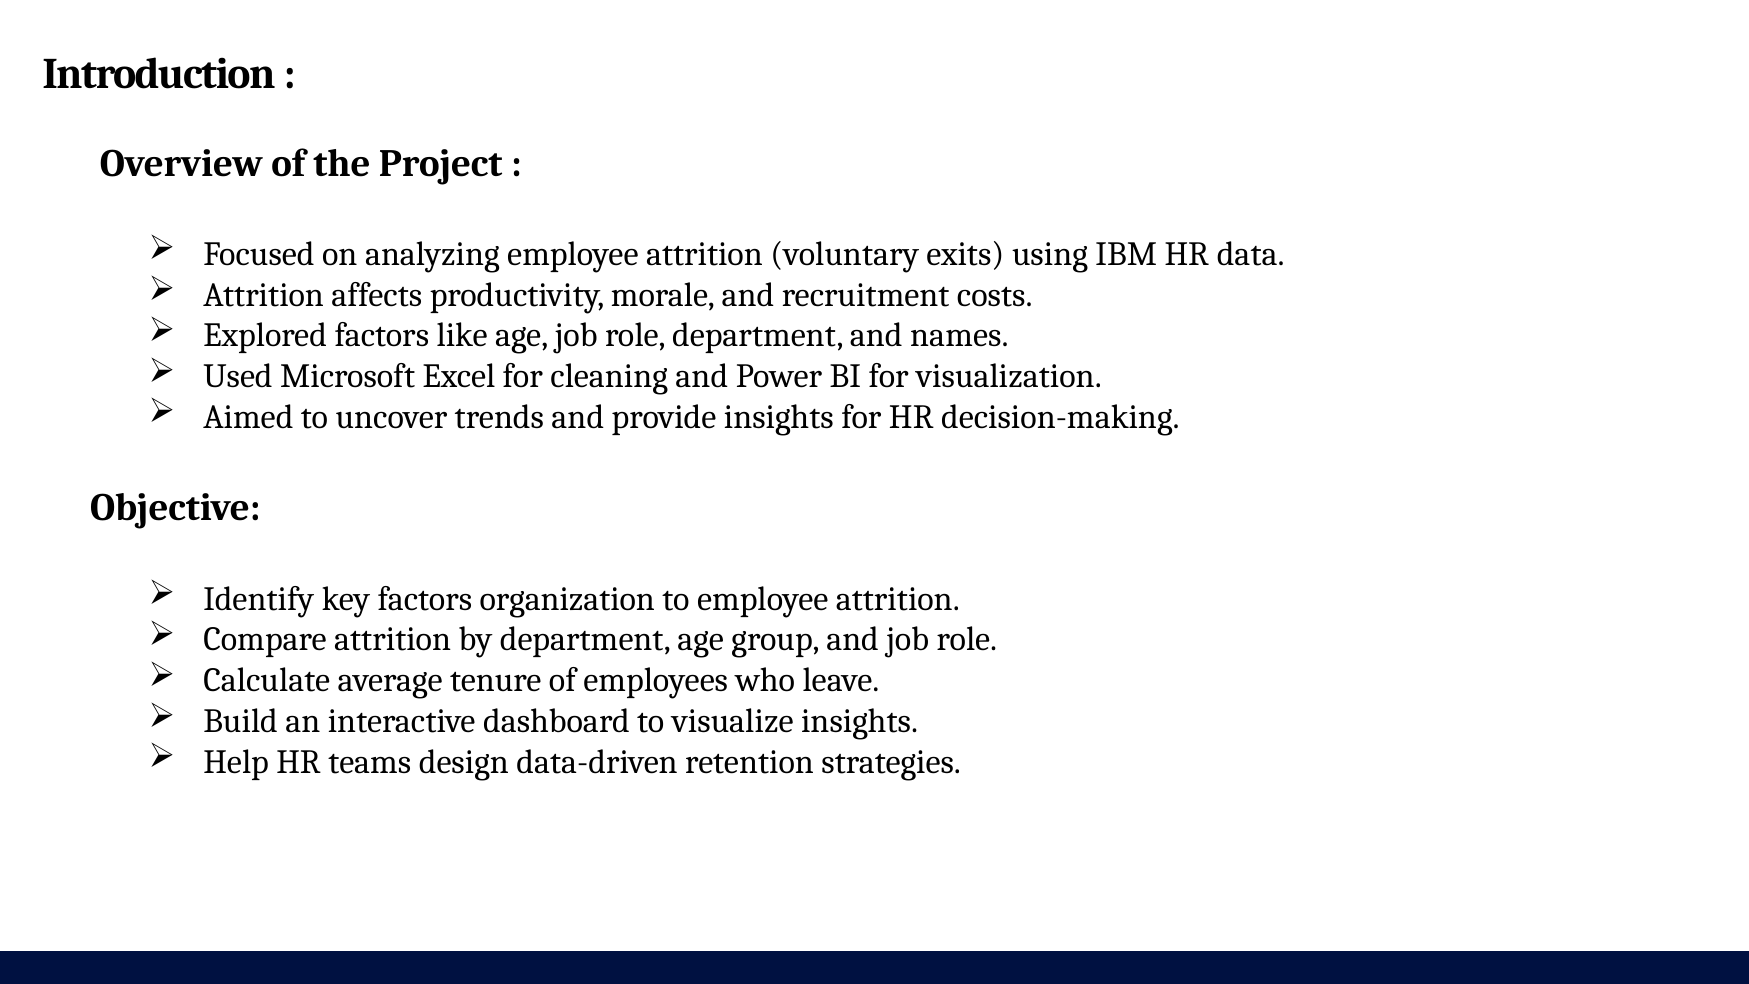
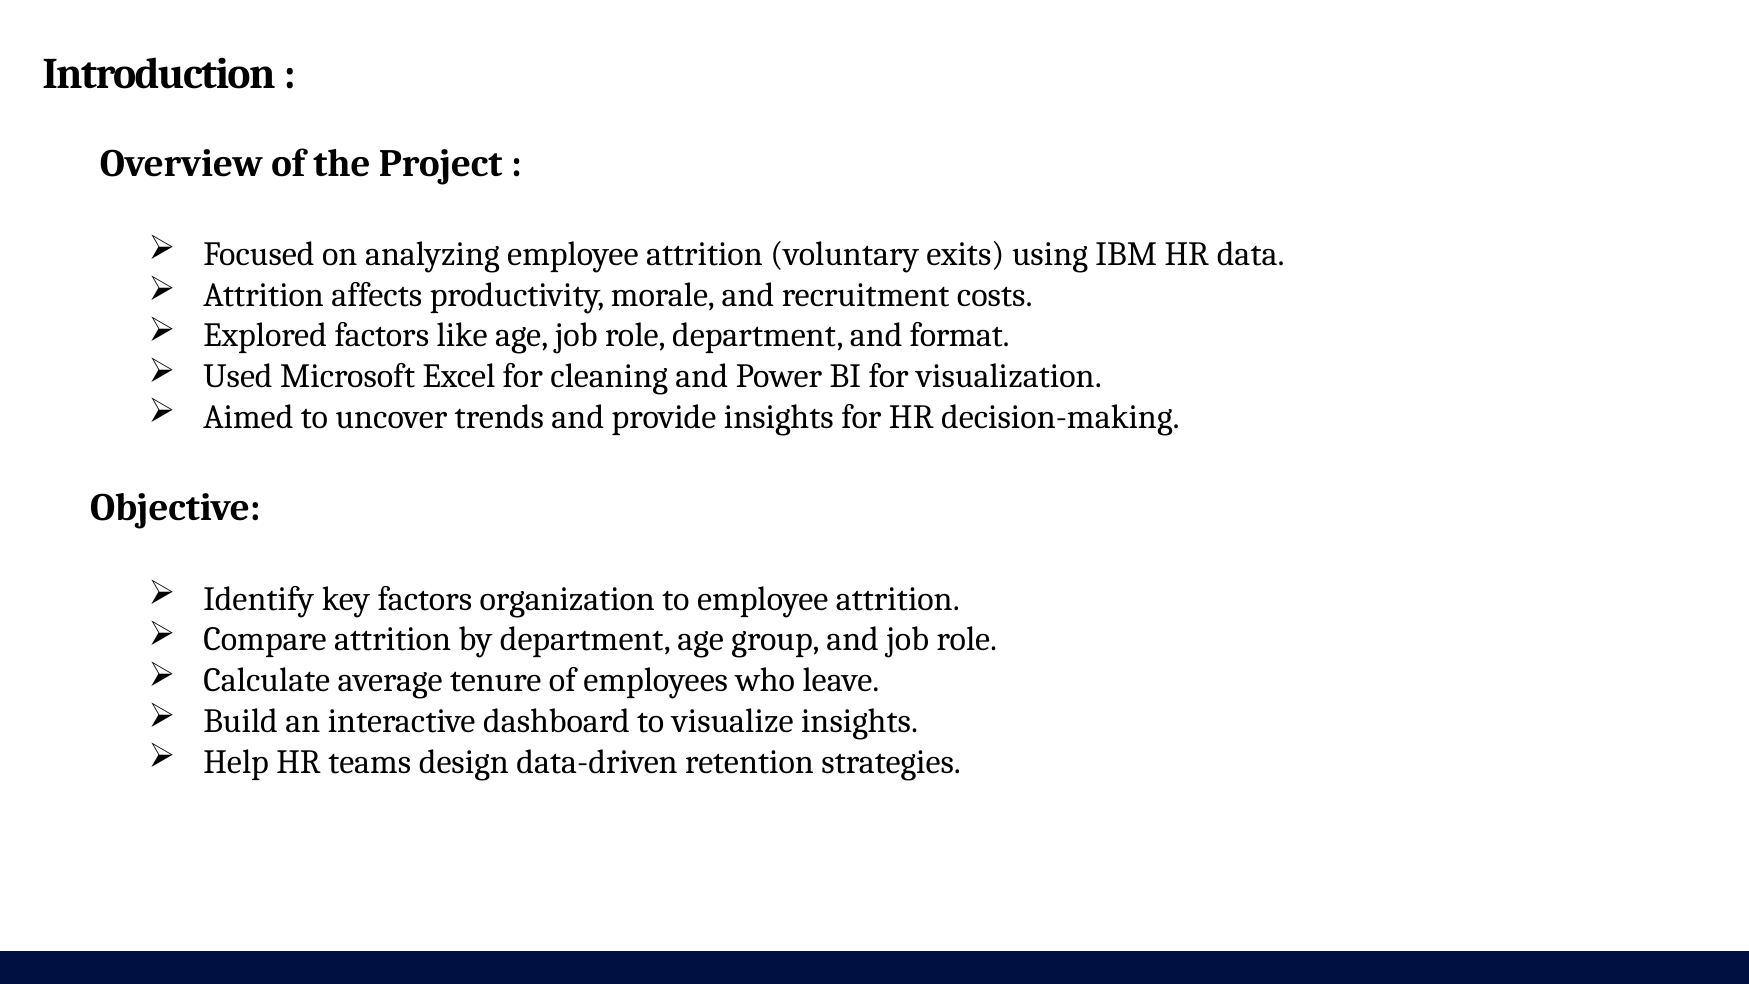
names: names -> format (960, 336)
